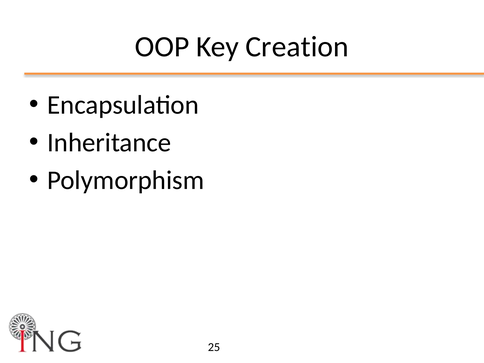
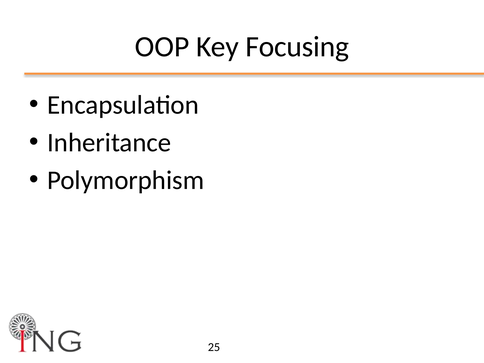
Creation: Creation -> Focusing (297, 47)
